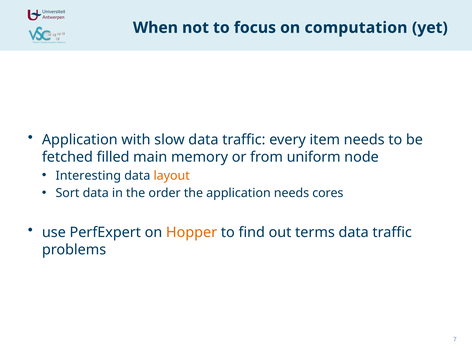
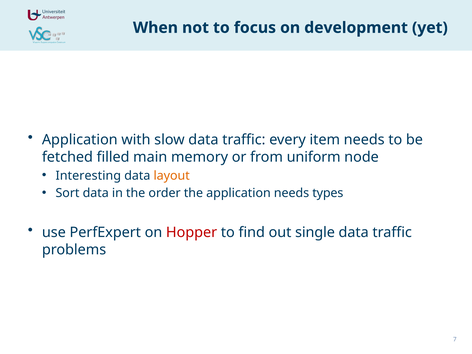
computation: computation -> development (356, 28)
cores: cores -> types (328, 193)
Hopper colour: orange -> red (192, 232)
terms: terms -> single (315, 232)
